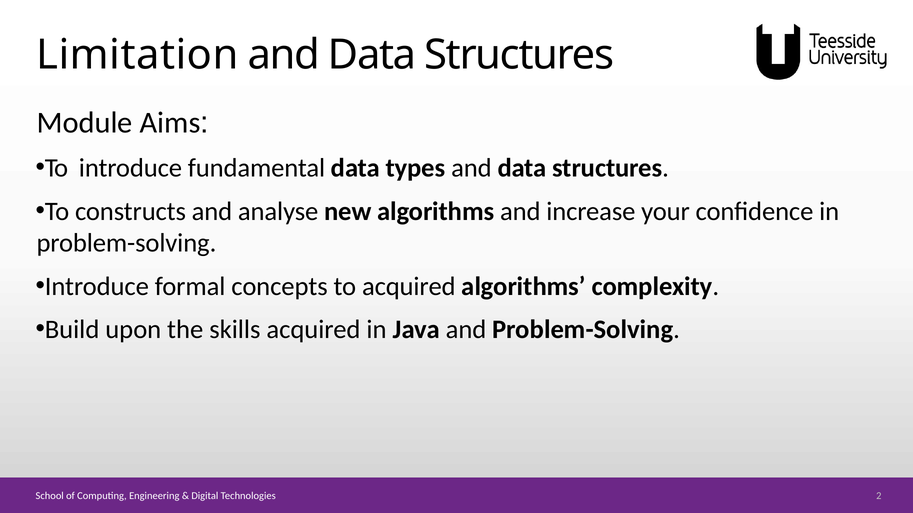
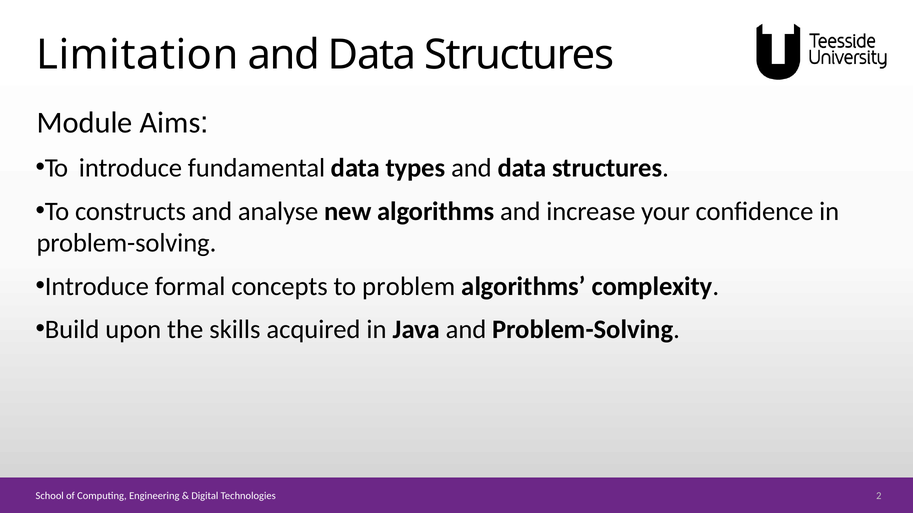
to acquired: acquired -> problem (409, 287)
